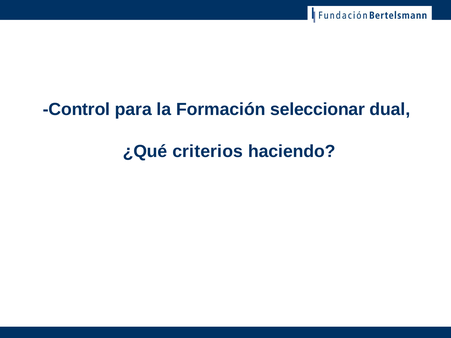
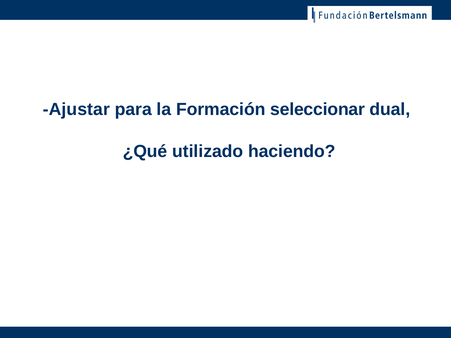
Control: Control -> Ajustar (76, 109)
criterios: criterios -> utilizado (208, 152)
